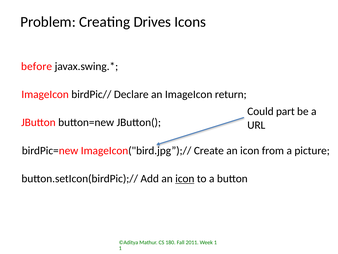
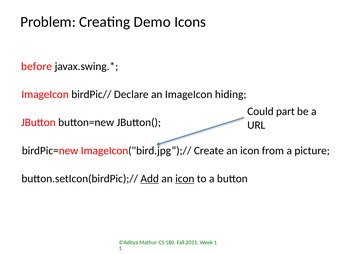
Drives: Drives -> Demo (152, 22)
return: return -> hiding (231, 94)
Add underline: none -> present (150, 178)
